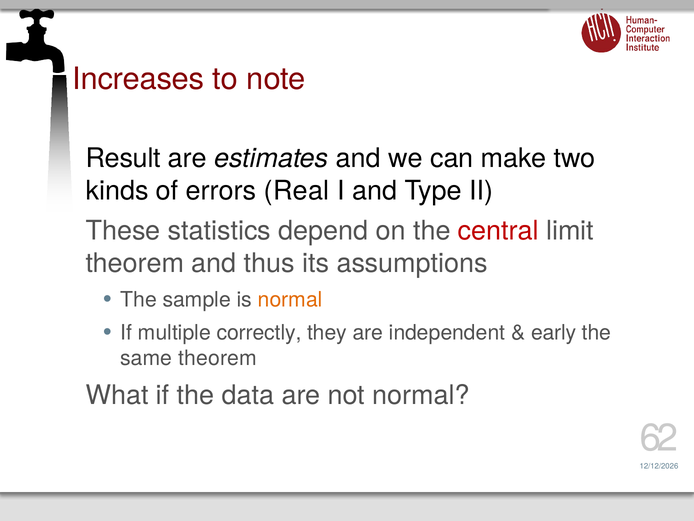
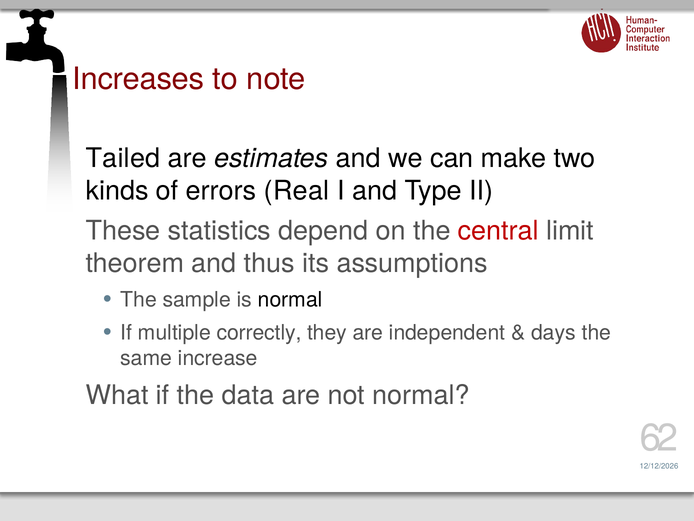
Result: Result -> Tailed (123, 158)
normal colour: orange -> black (290, 299)
early: early -> days (554, 333)
same theorem: theorem -> increase (218, 358)
